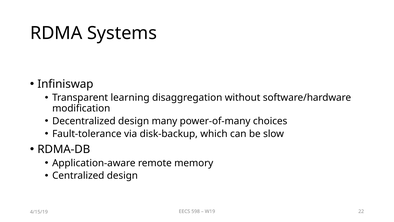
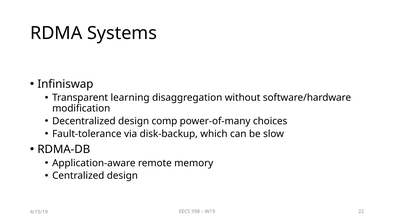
many: many -> comp (164, 121)
